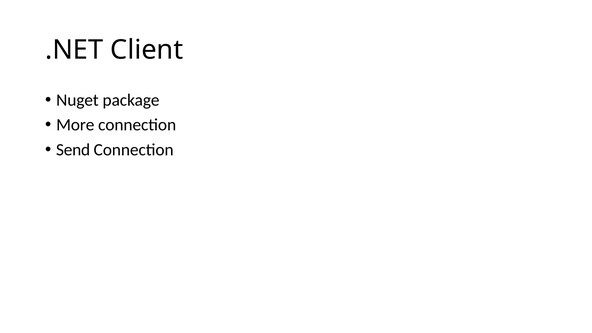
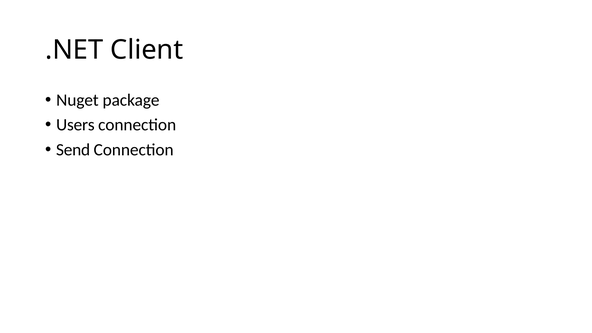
More: More -> Users (75, 125)
